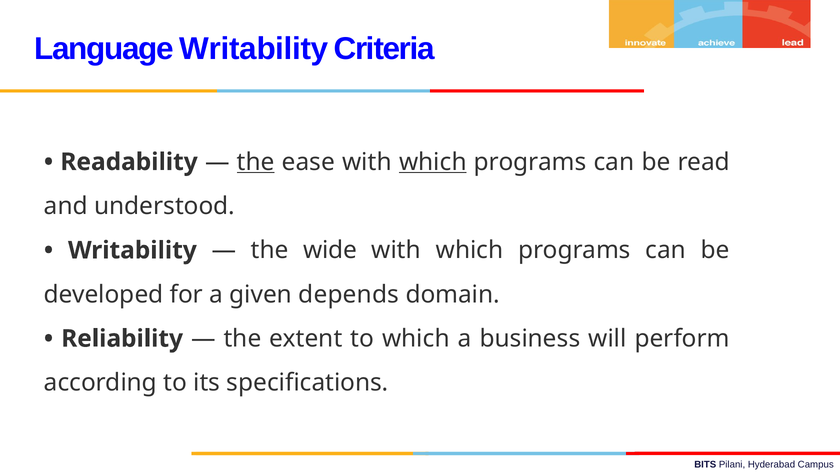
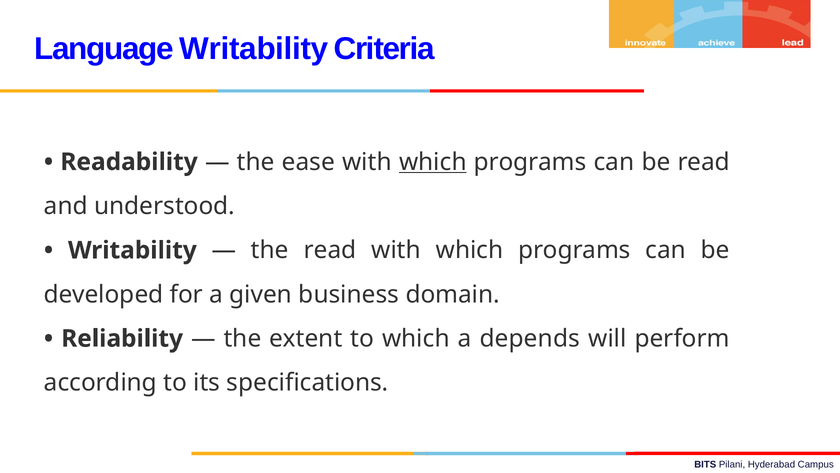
the underline: present -> none (256, 162)
the wide: wide -> read (330, 250)
depends: depends -> business (349, 294)
business: business -> depends (530, 338)
